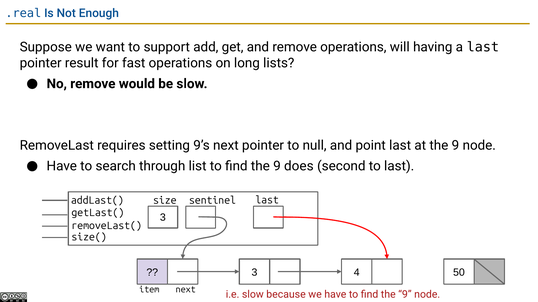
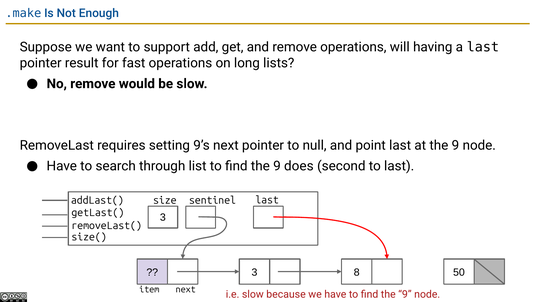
.real: .real -> .make (23, 13)
4: 4 -> 8 (357, 273)
